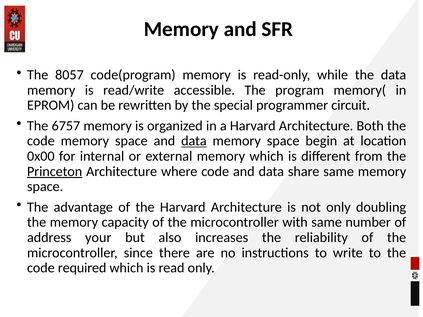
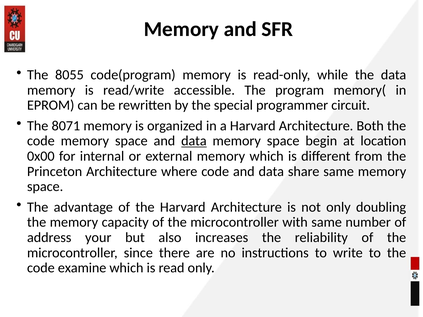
8057: 8057 -> 8055 (69, 75)
6757: 6757 -> 8071 (66, 126)
Princeton underline: present -> none (55, 172)
required: required -> examine (82, 268)
